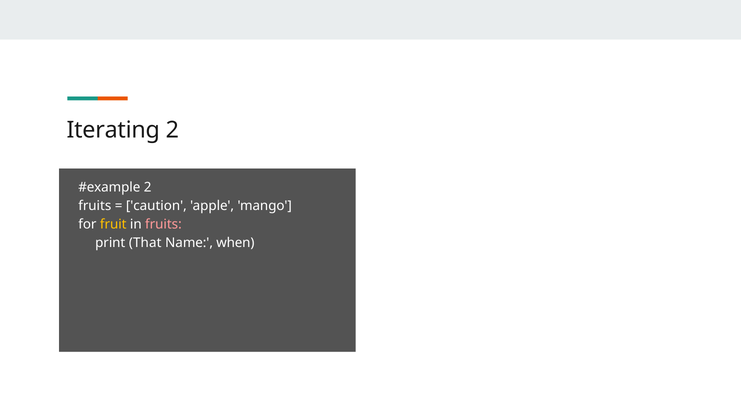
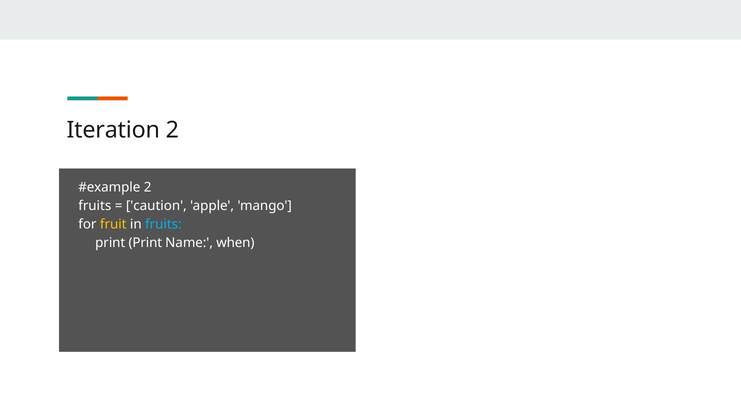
Iterating: Iterating -> Iteration (113, 130)
fruits colour: pink -> light blue (163, 224)
print That: That -> Print (145, 243)
